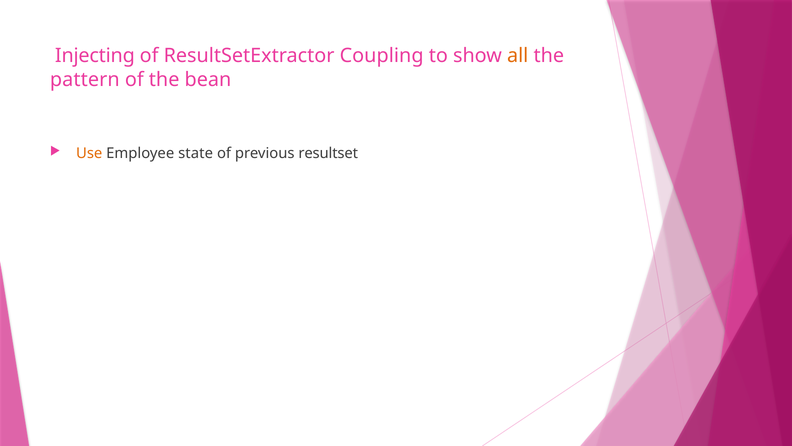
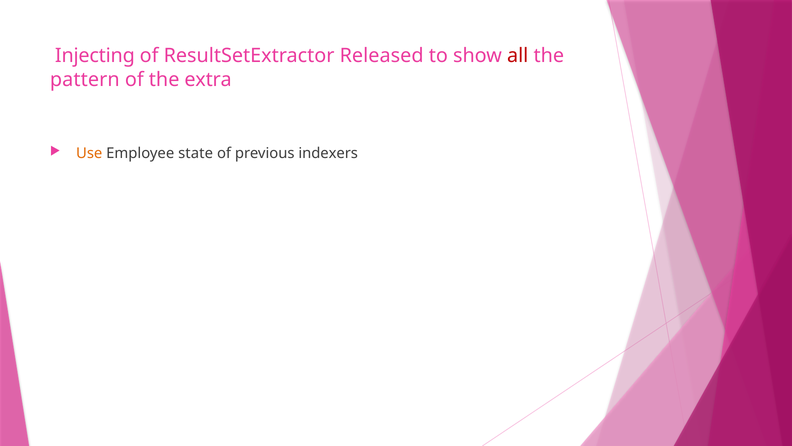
Coupling: Coupling -> Released (382, 56)
all colour: orange -> red (518, 56)
bean: bean -> extra (208, 80)
resultset: resultset -> indexers (328, 153)
